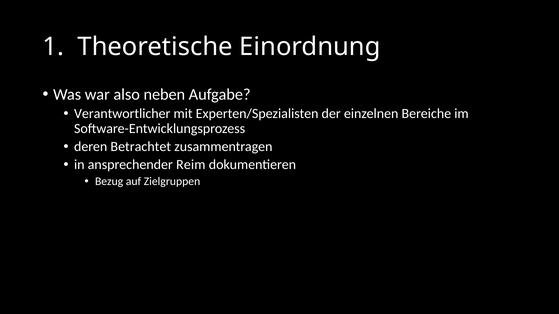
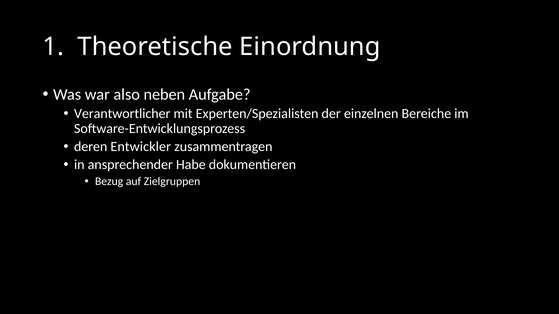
Betrachtet: Betrachtet -> Entwickler (141, 147)
Reim: Reim -> Habe (191, 165)
